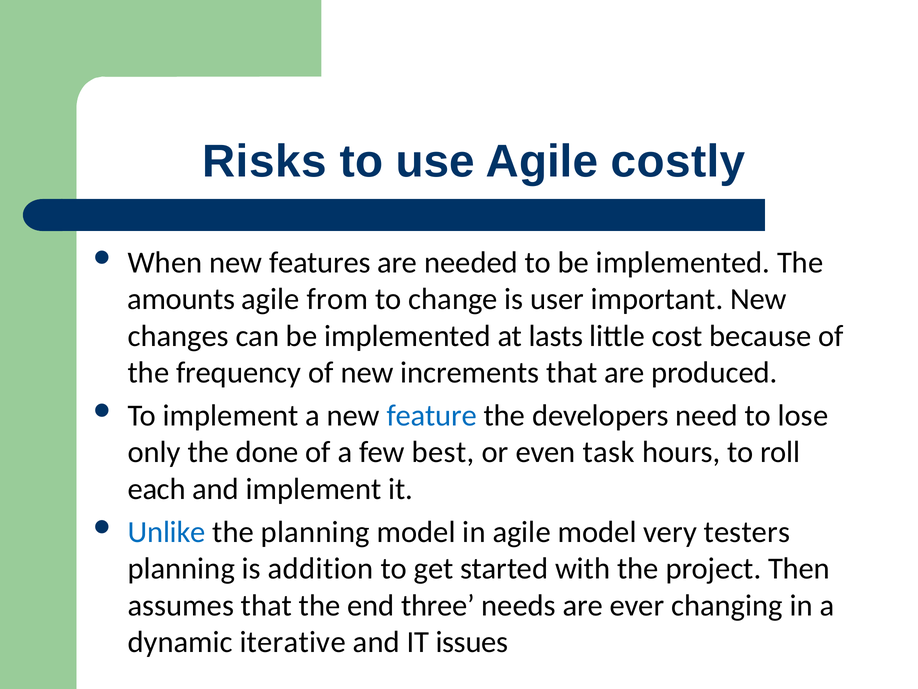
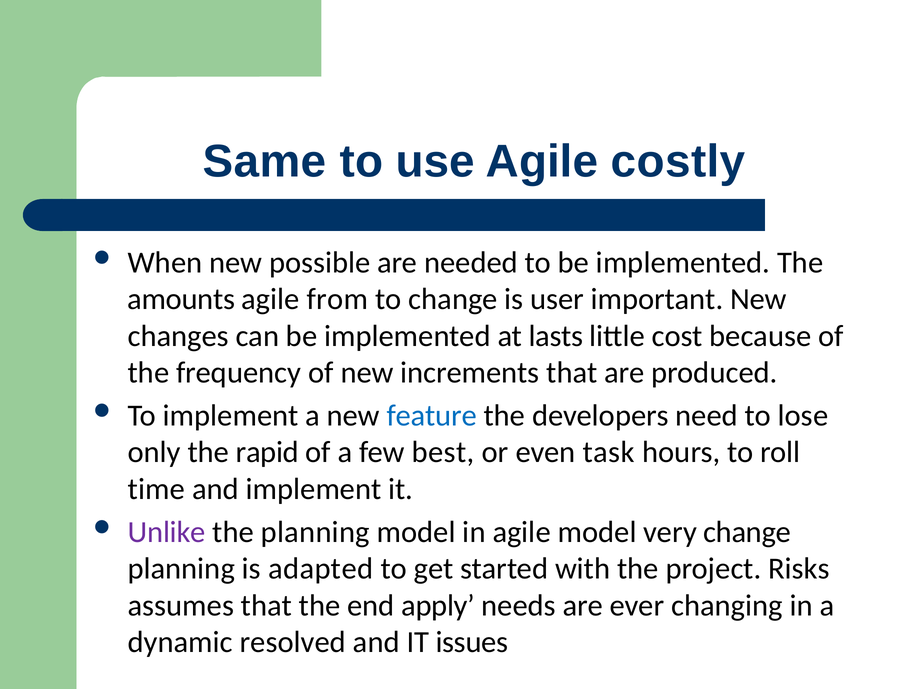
Risks: Risks -> Same (264, 162)
features: features -> possible (320, 262)
done: done -> rapid (267, 452)
each: each -> time (156, 489)
Unlike colour: blue -> purple (167, 532)
very testers: testers -> change (747, 532)
addition: addition -> adapted (321, 568)
Then: Then -> Risks (799, 568)
three: three -> apply (438, 605)
iterative: iterative -> resolved (293, 642)
